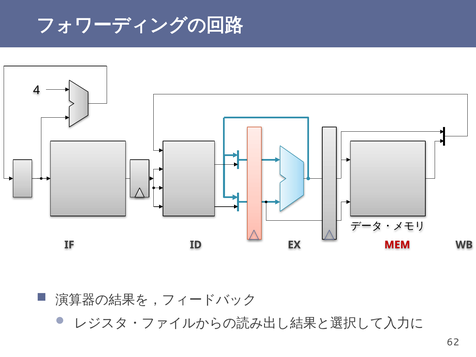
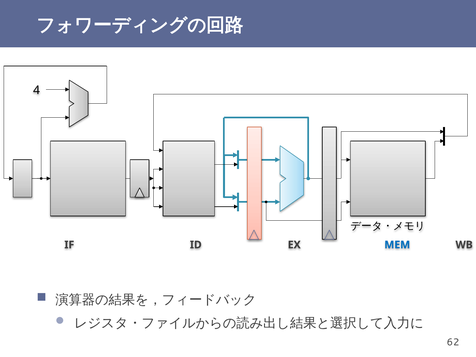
MEM colour: red -> blue (397, 245)
